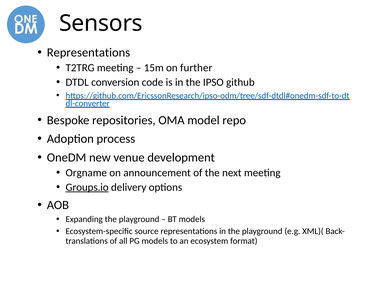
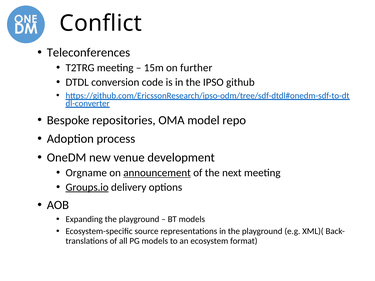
Sensors: Sensors -> Conflict (101, 23)
Representations: Representations -> Teleconferences (88, 53)
announcement underline: none -> present (157, 173)
